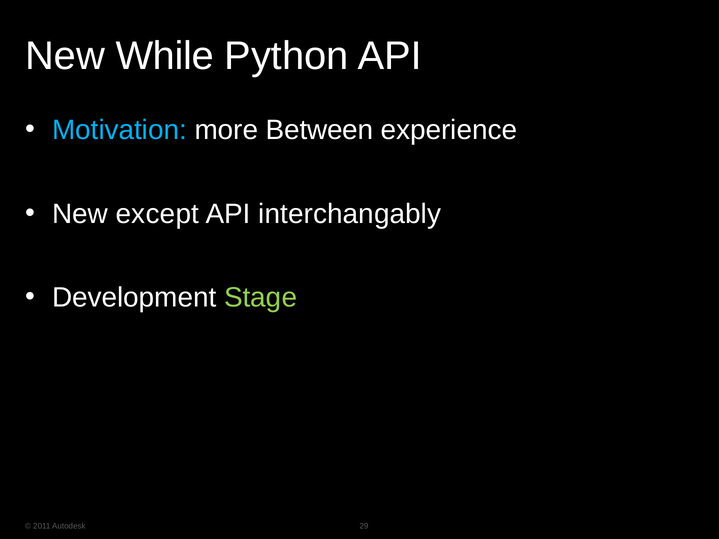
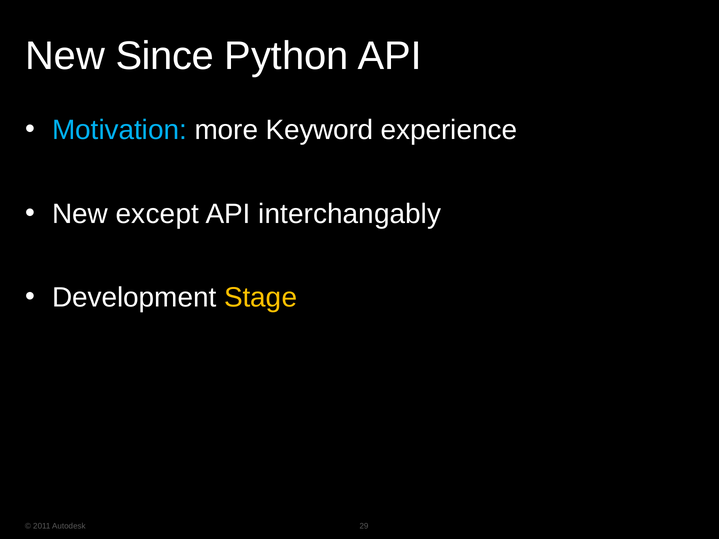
While: While -> Since (165, 56)
Between: Between -> Keyword (320, 130)
Stage colour: light green -> yellow (261, 298)
